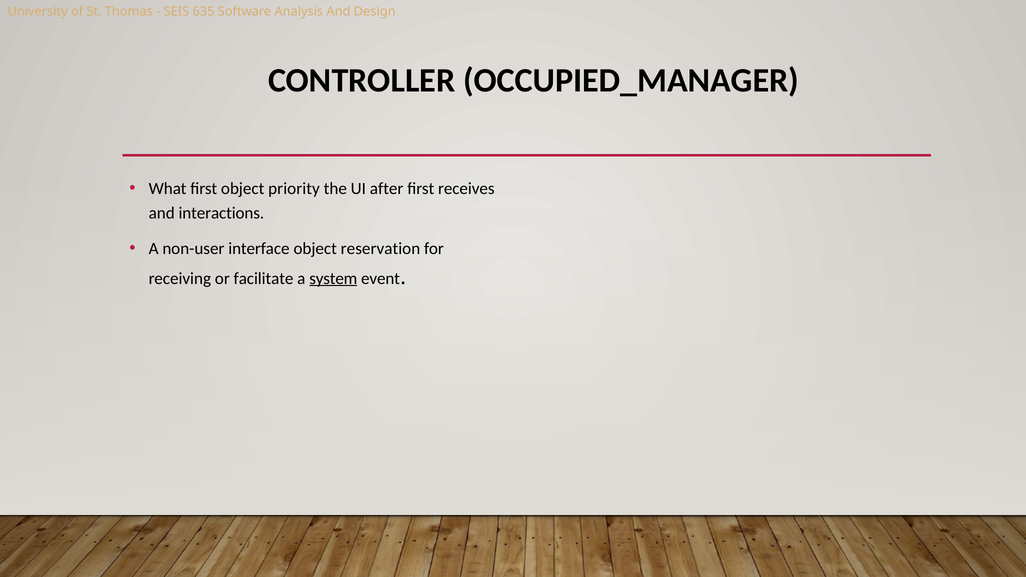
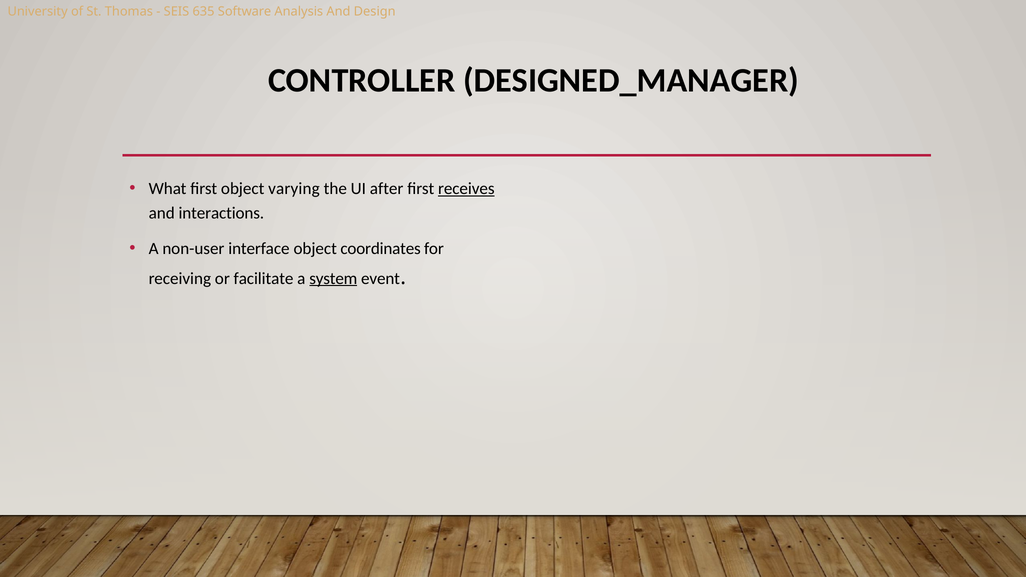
OCCUPIED_MANAGER: OCCUPIED_MANAGER -> DESIGNED_MANAGER (631, 80)
priority: priority -> varying (294, 189)
receives underline: none -> present (466, 189)
reservation: reservation -> coordinates (381, 249)
